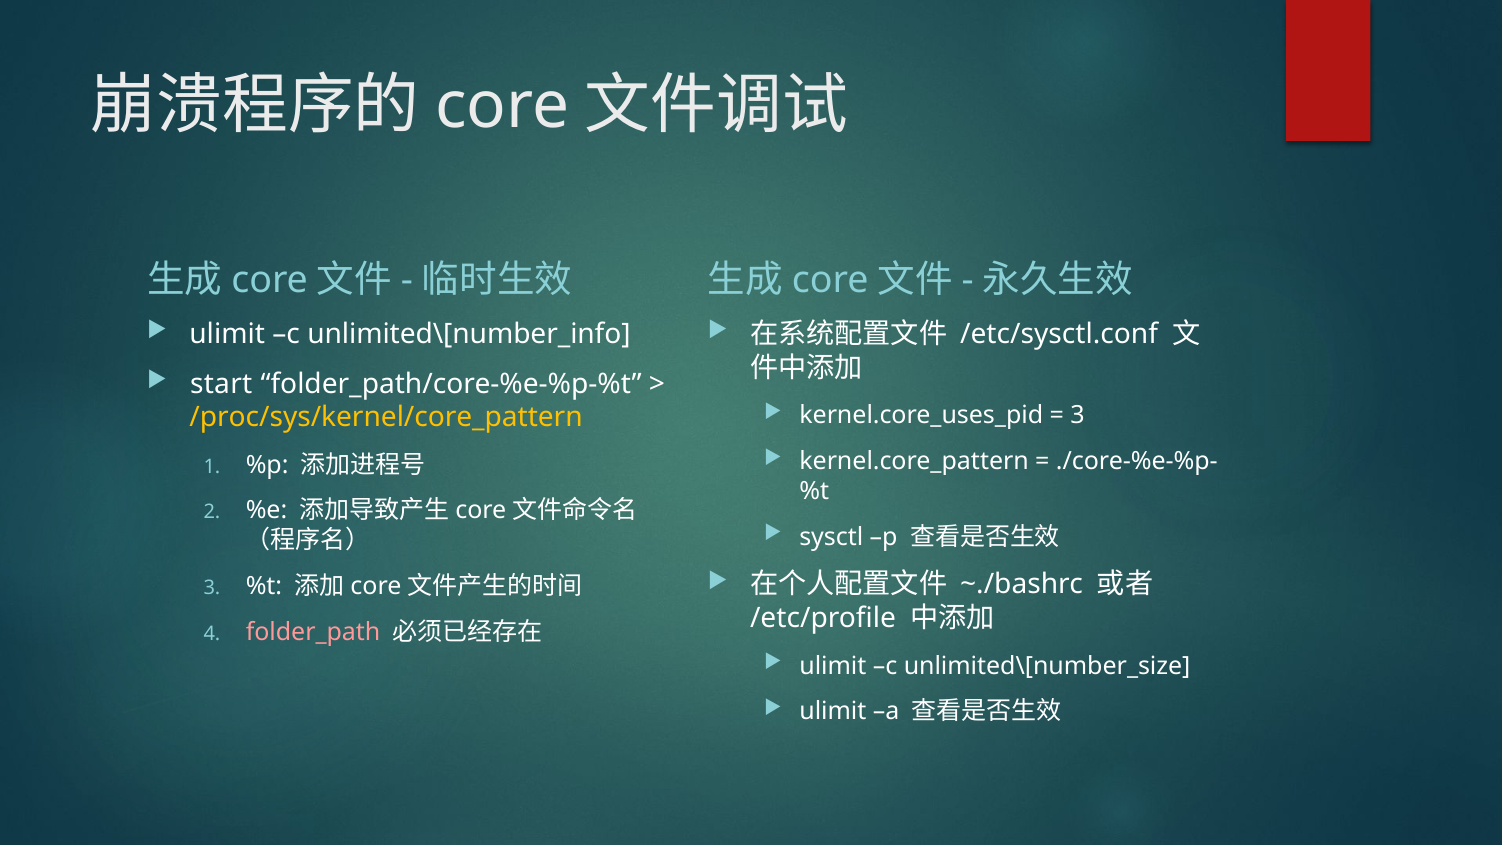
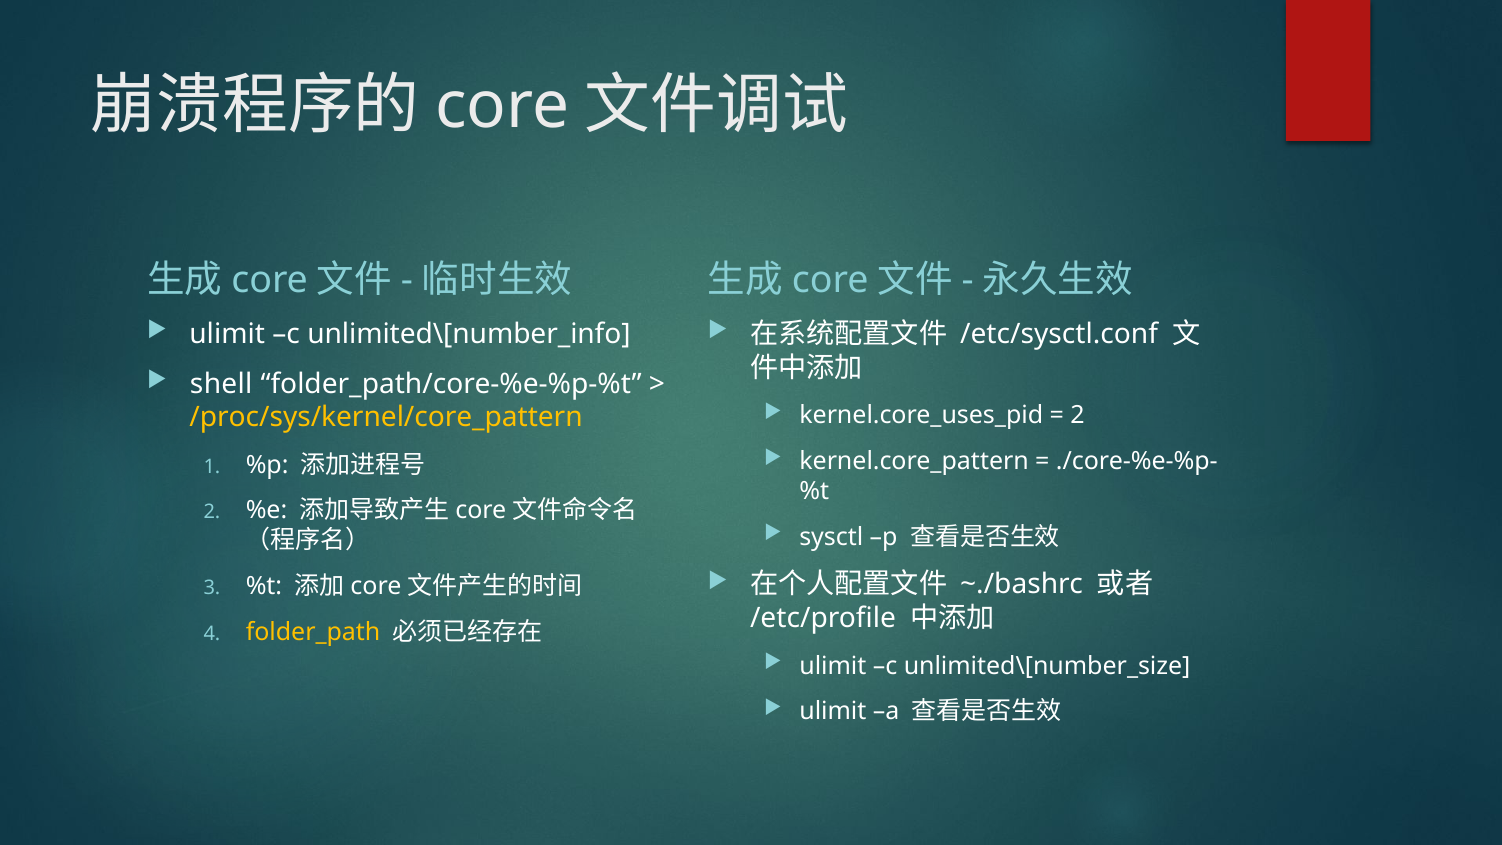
start: start -> shell (221, 384)
3: 3 -> 2 (1077, 415)
folder_path colour: pink -> yellow (313, 632)
